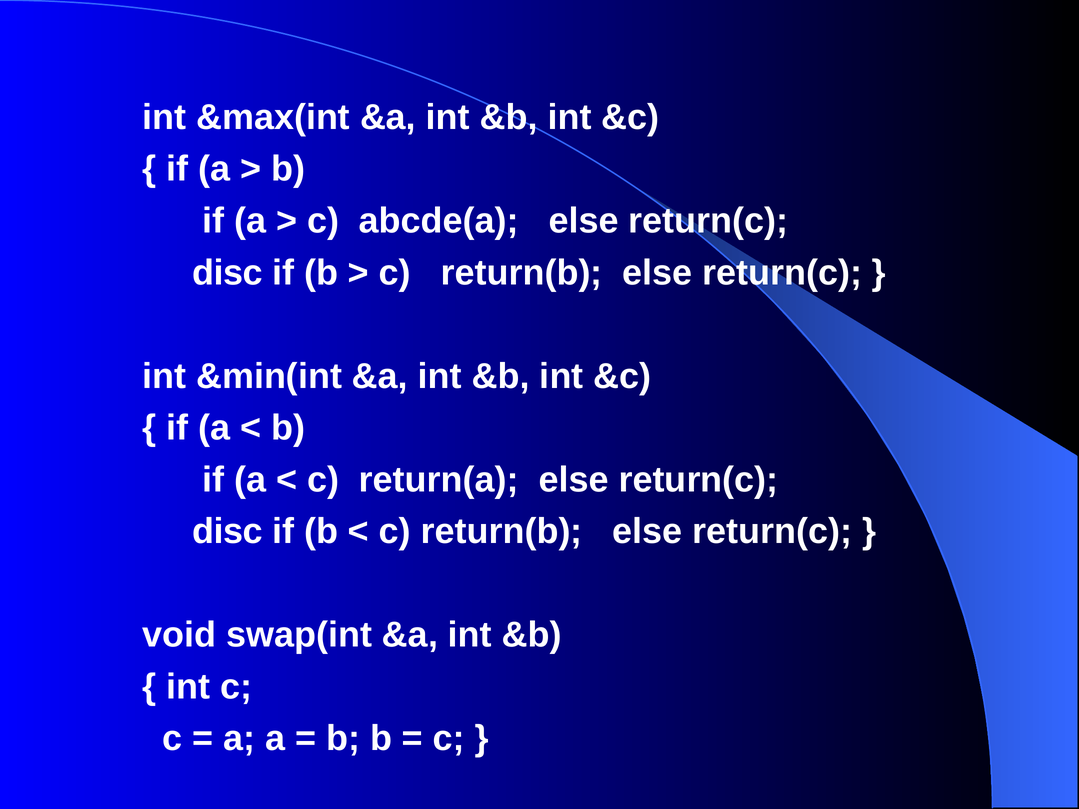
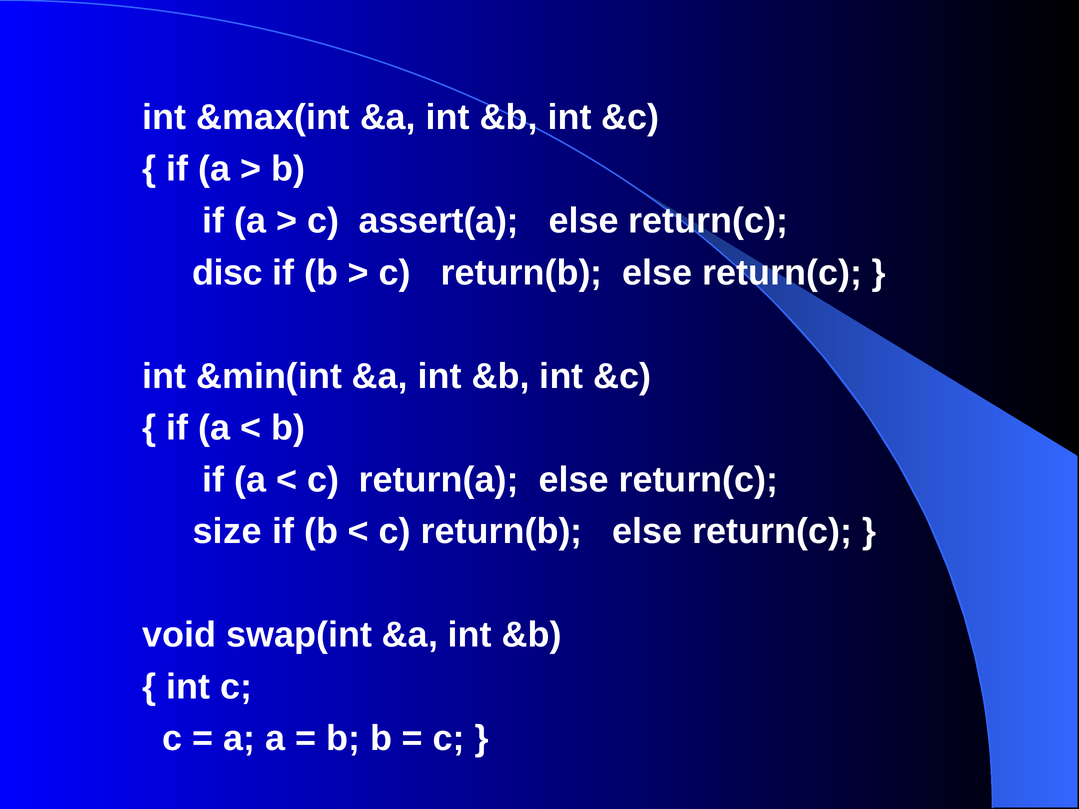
abcde(a: abcde(a -> assert(a (439, 221)
disc: disc -> size (227, 532)
